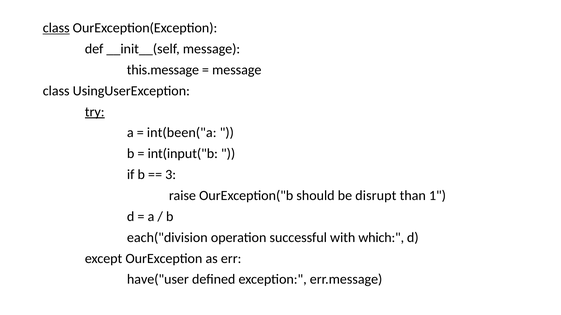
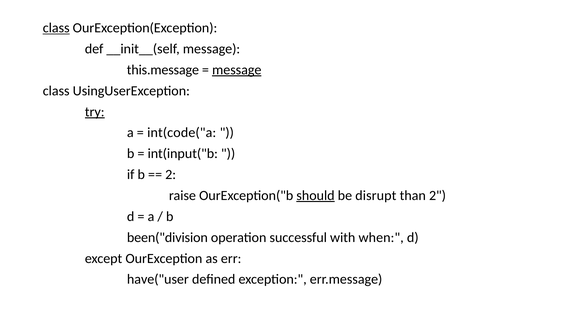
message underline: none -> present (237, 70)
int(been("a: int(been("a -> int(code("a (182, 133)
3: 3 -> 2 (171, 175)
should underline: none -> present (315, 196)
than 1: 1 -> 2 (437, 196)
each("division: each("division -> been("division (167, 238)
which: which -> when (381, 238)
